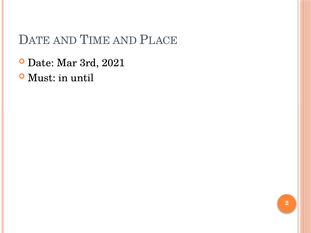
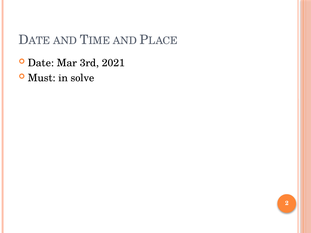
until: until -> solve (82, 78)
